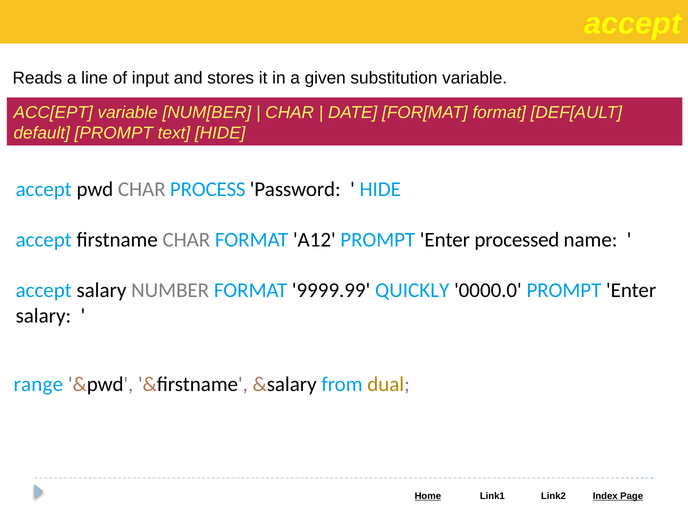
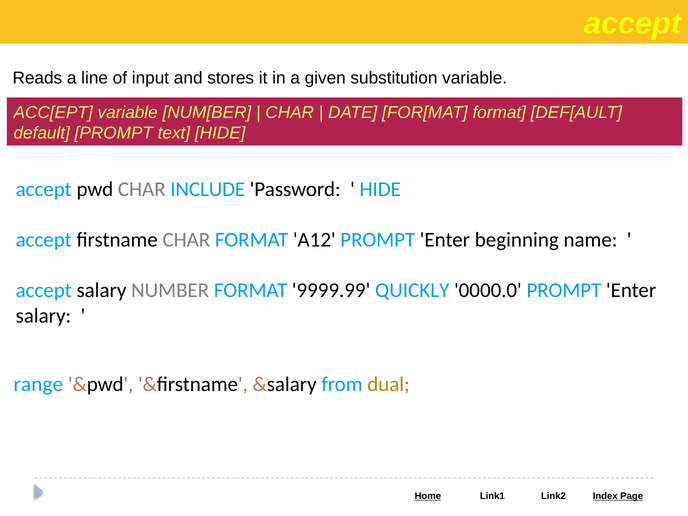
PROCESS: PROCESS -> INCLUDE (208, 190)
processed: processed -> beginning (517, 240)
